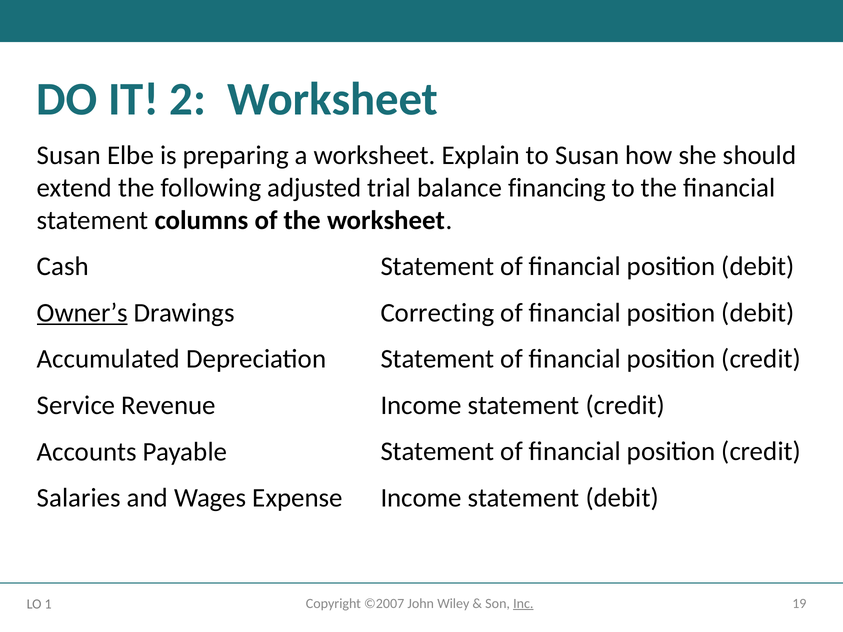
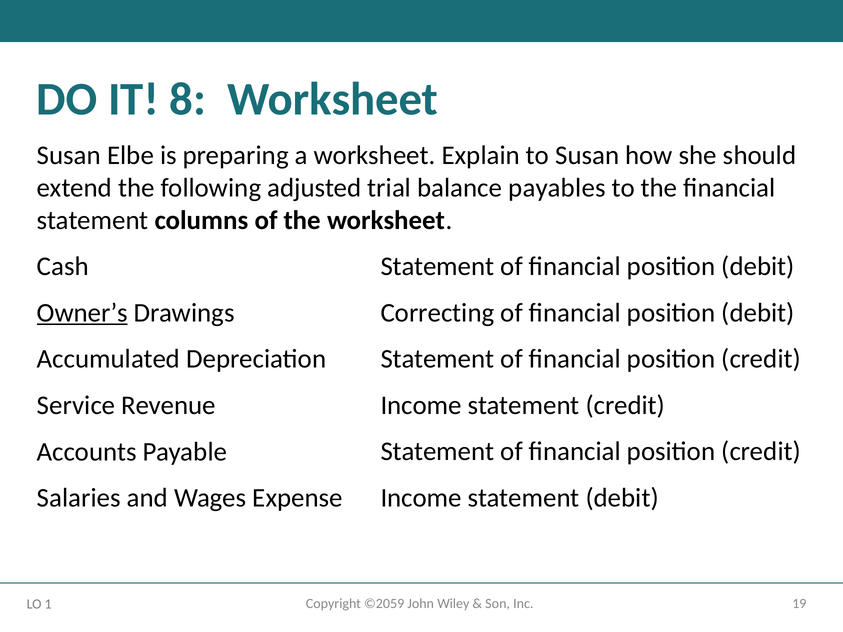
2: 2 -> 8 (188, 99)
financing: financing -> payables (557, 188)
©2007: ©2007 -> ©2059 (384, 604)
Inc underline: present -> none (523, 604)
